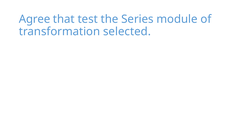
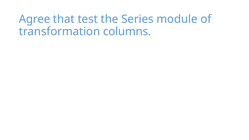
selected: selected -> columns (127, 31)
